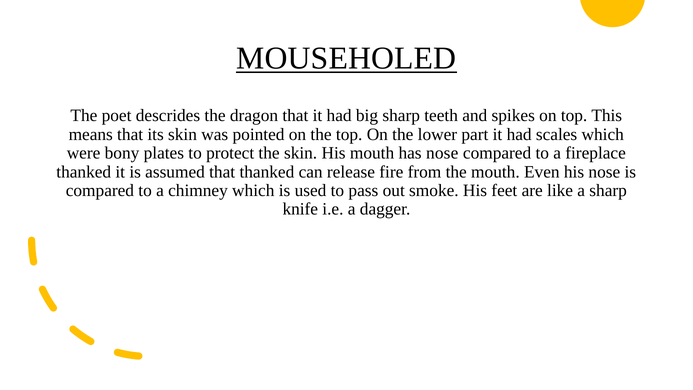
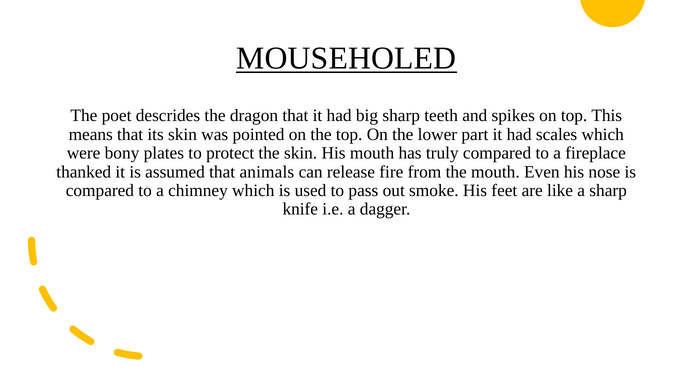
has nose: nose -> truly (442, 153)
that thanked: thanked -> animals (267, 172)
